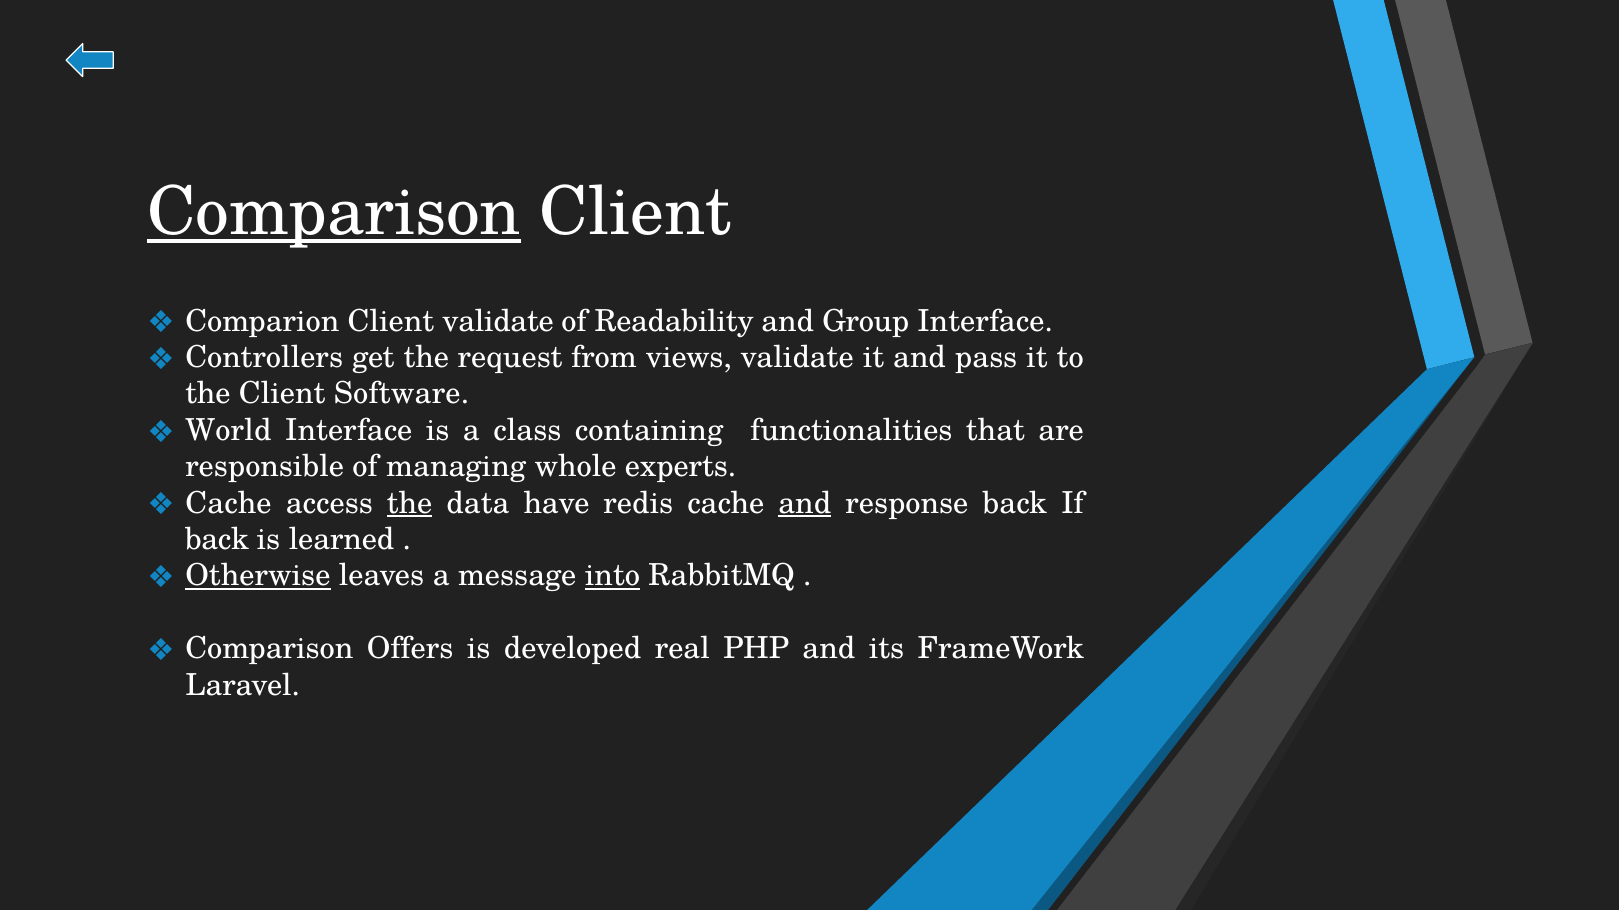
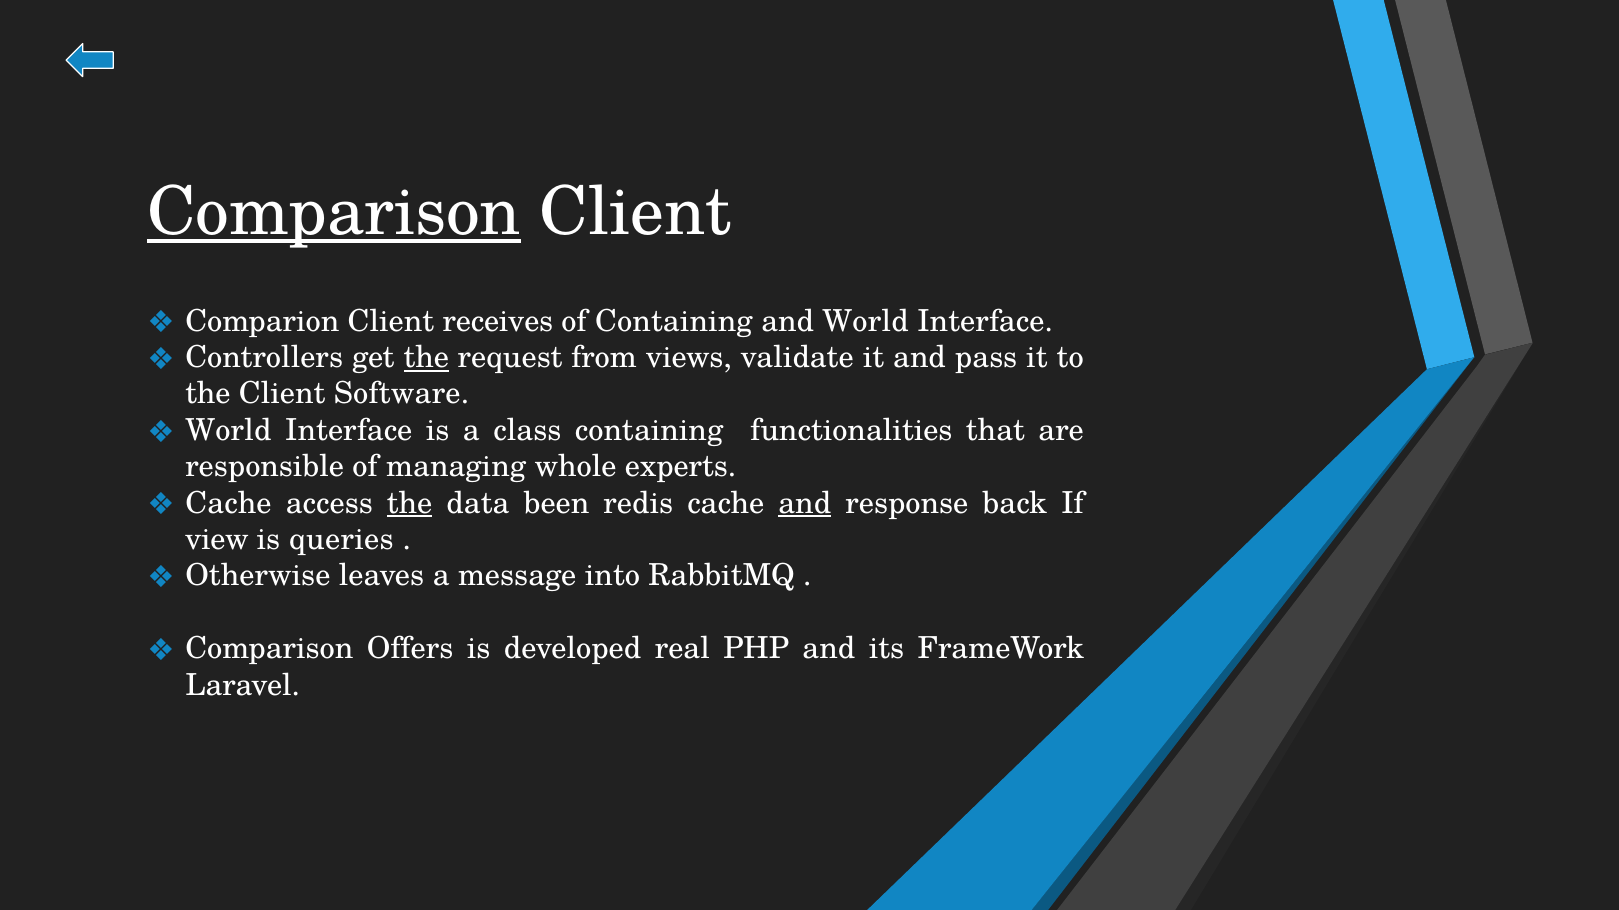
Client validate: validate -> receives (498, 321)
of Readability: Readability -> Containing (674, 321)
and Group: Group -> World (866, 321)
the underline: none -> present (426, 358)
have: have -> been (557, 504)
back: back -> view (217, 540)
learned: learned -> queries (341, 540)
Otherwise underline: present -> none (258, 576)
into underline: present -> none (612, 576)
